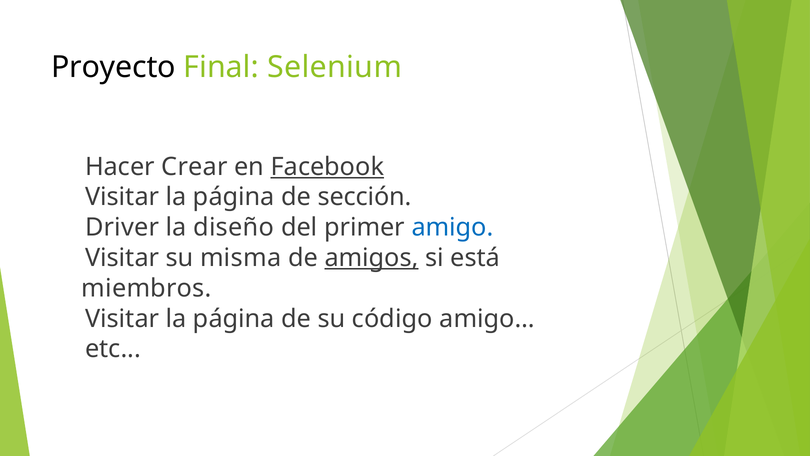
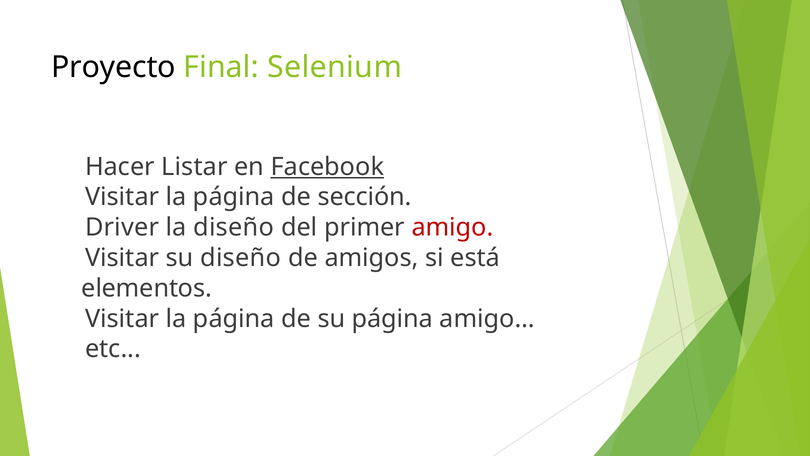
Crear: Crear -> Listar (194, 167)
amigo colour: blue -> red (453, 227)
su misma: misma -> diseño (241, 258)
amigos underline: present -> none (372, 258)
miembros: miembros -> elementos (147, 288)
su código: código -> página (392, 318)
